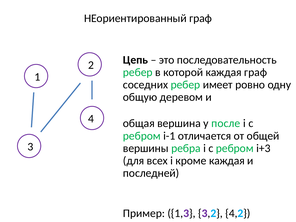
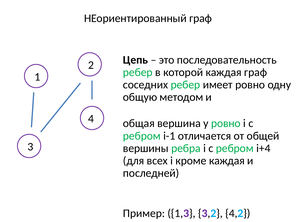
деревом: деревом -> методом (181, 97)
у после: после -> ровно (226, 123)
i+3: i+3 -> i+4 (263, 148)
